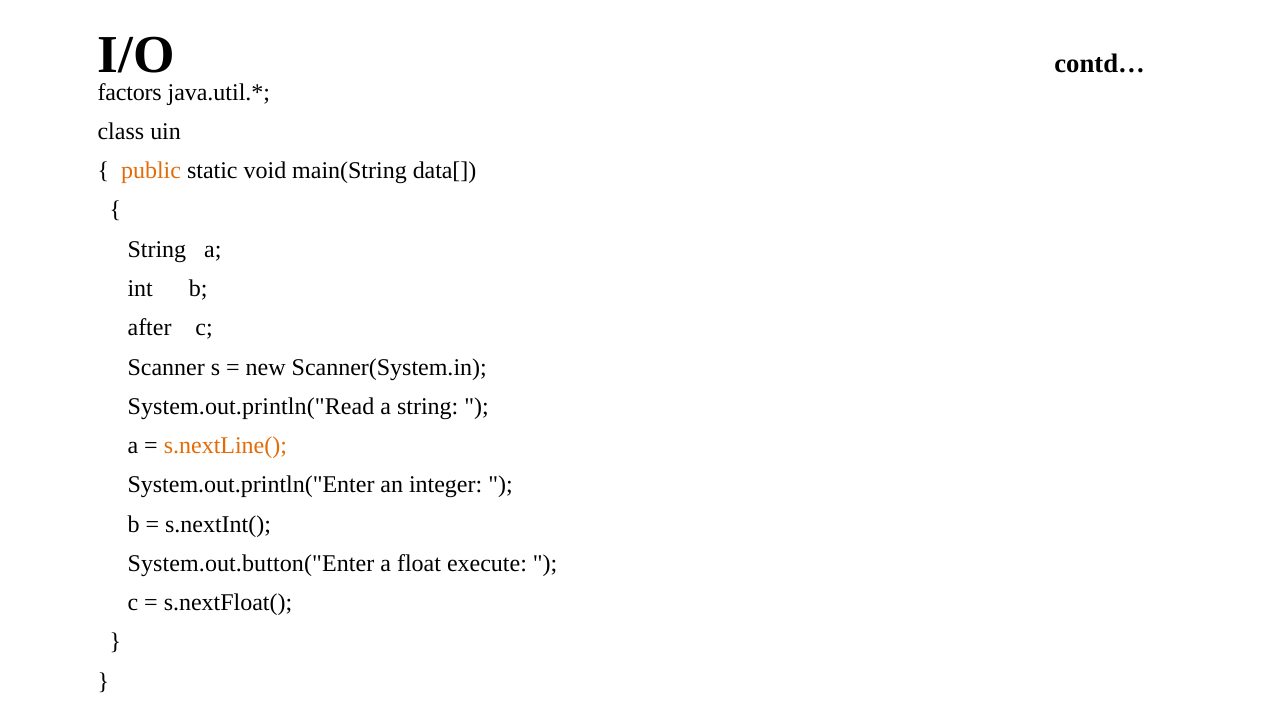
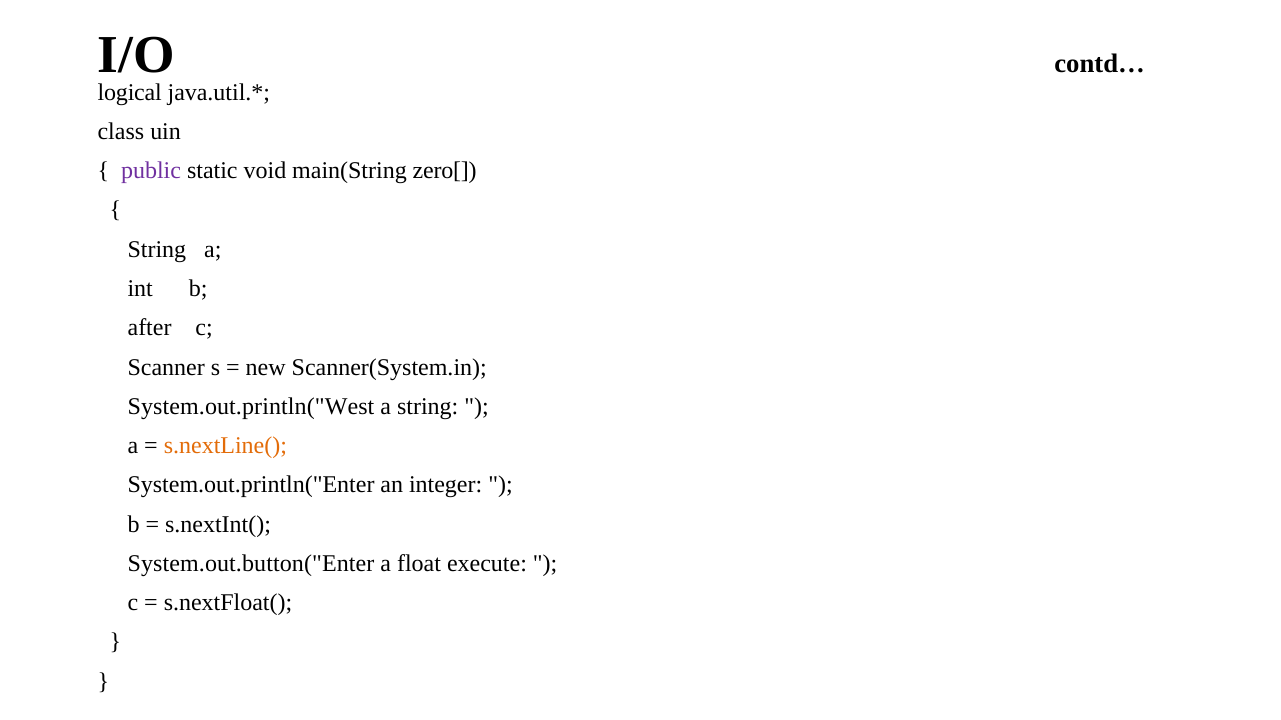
factors: factors -> logical (130, 92)
public colour: orange -> purple (151, 171)
data[: data[ -> zero[ (445, 171)
System.out.println("Read: System.out.println("Read -> System.out.println("West (251, 407)
